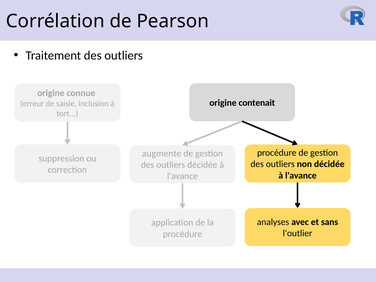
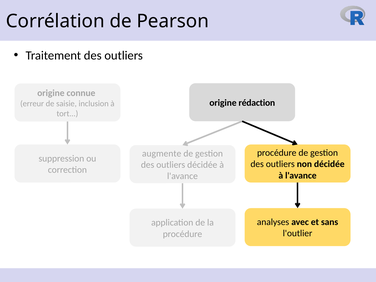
contenait: contenait -> rédaction (257, 103)
